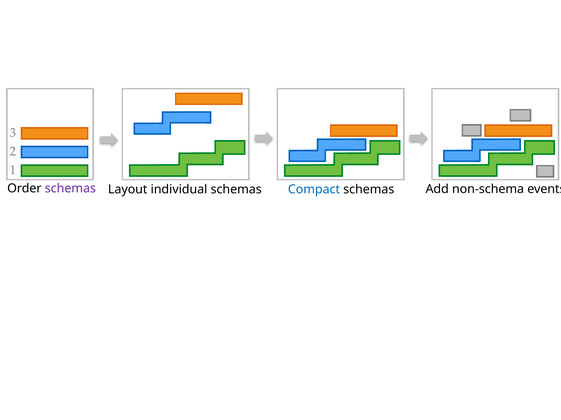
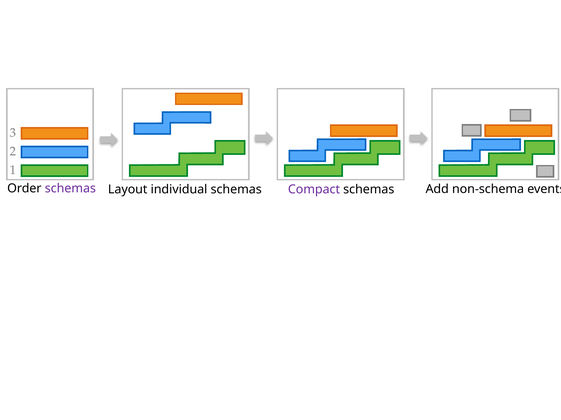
Compact colour: blue -> purple (314, 190)
